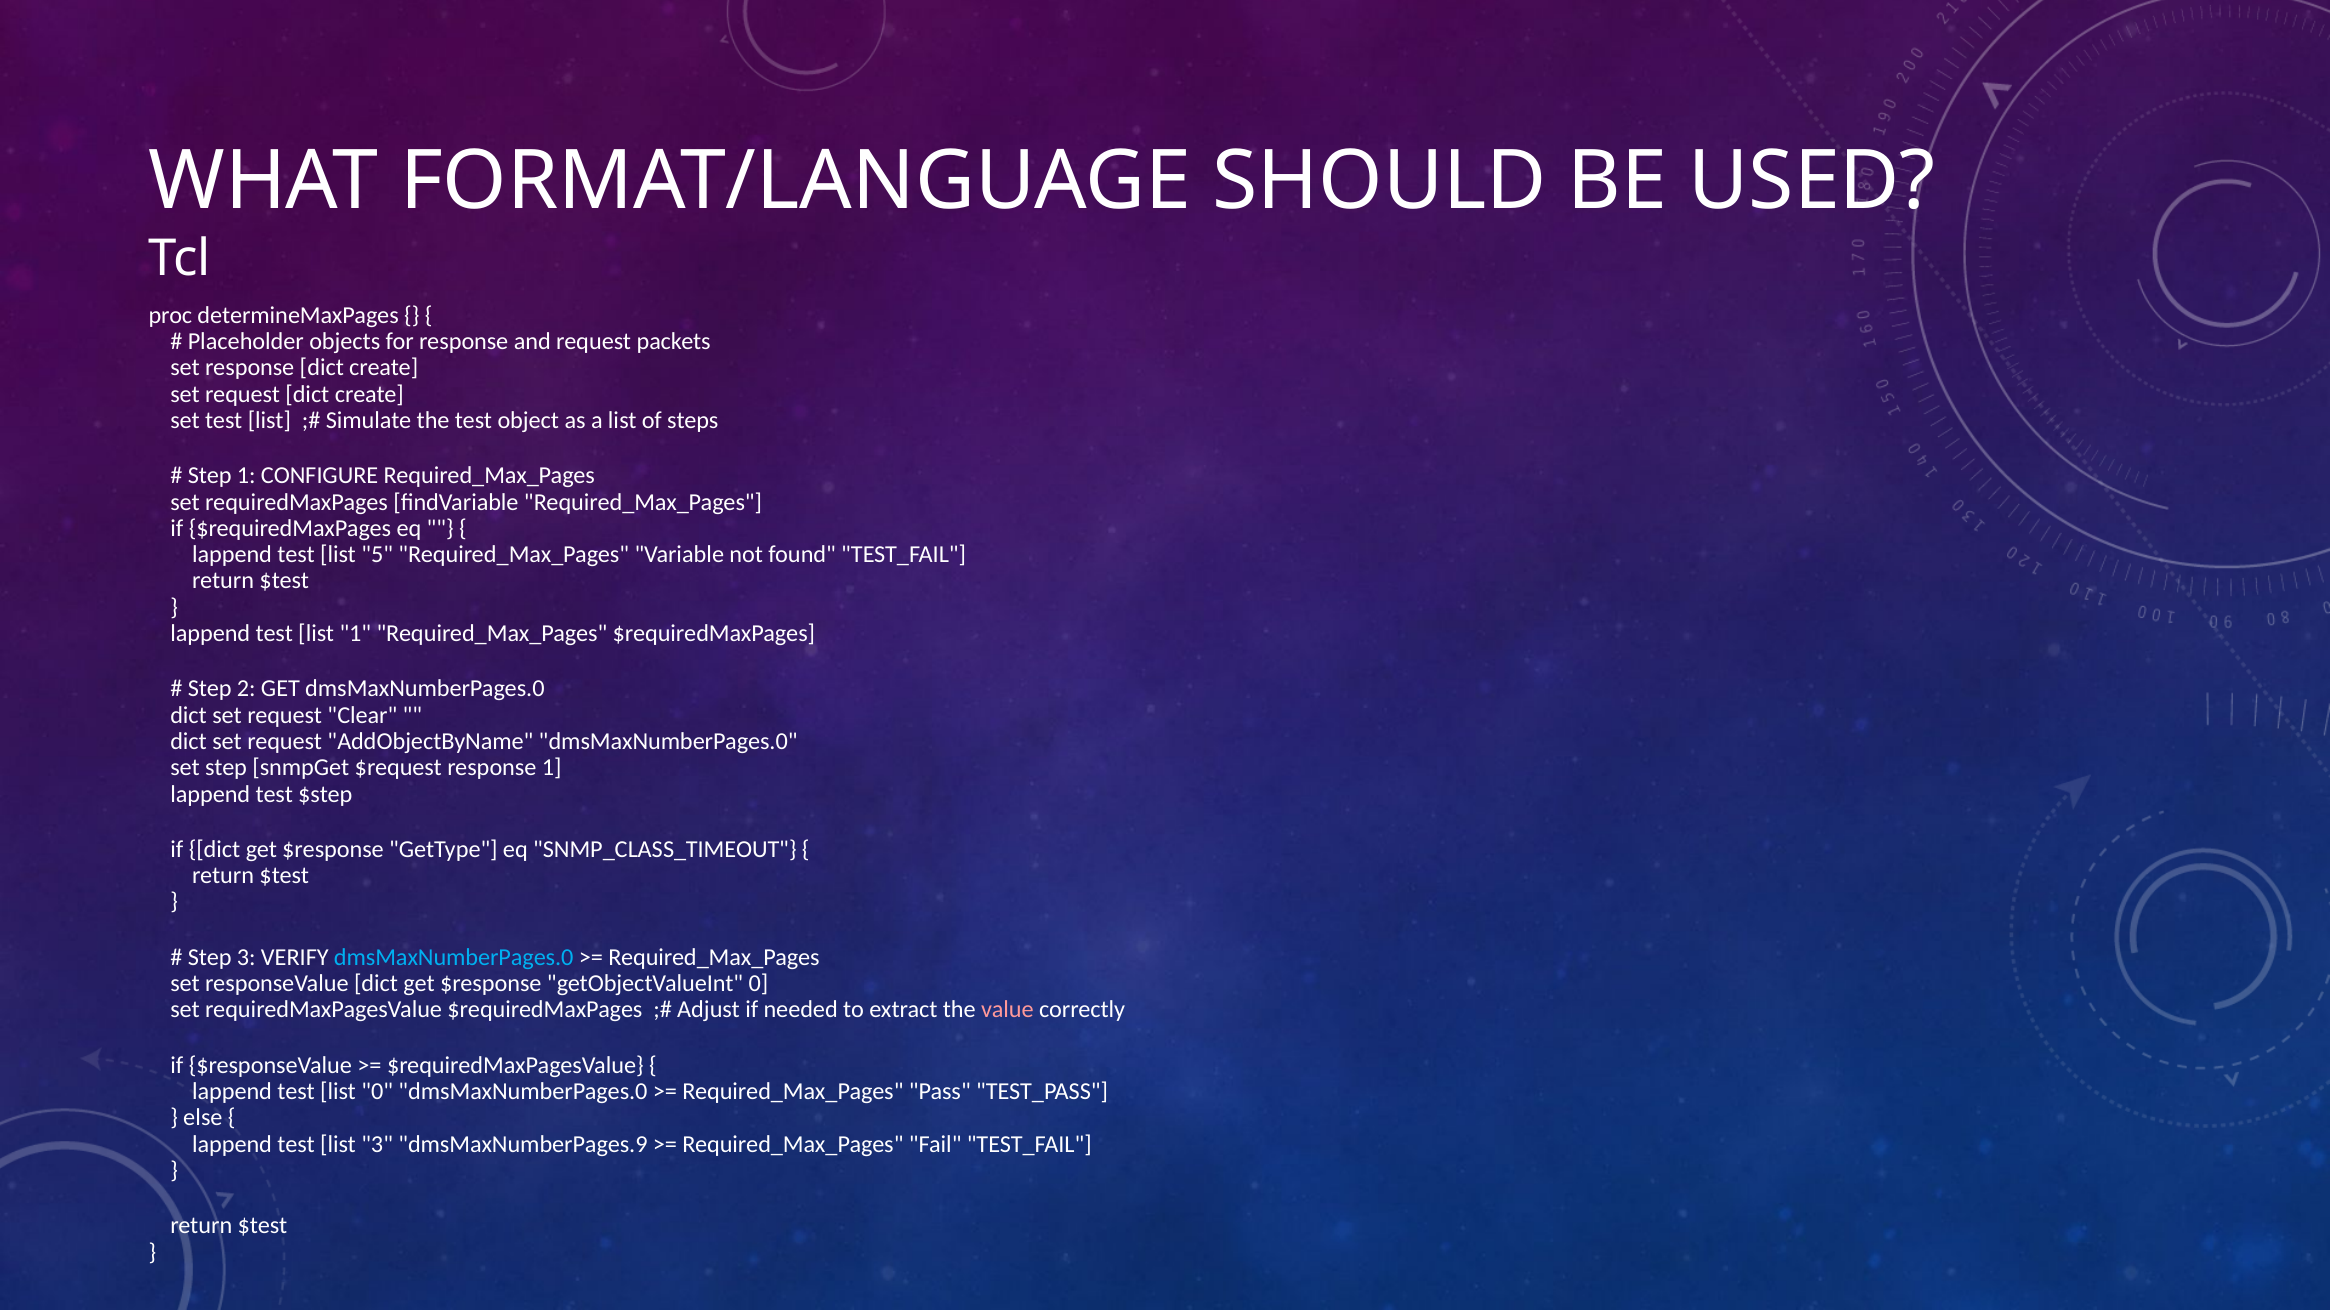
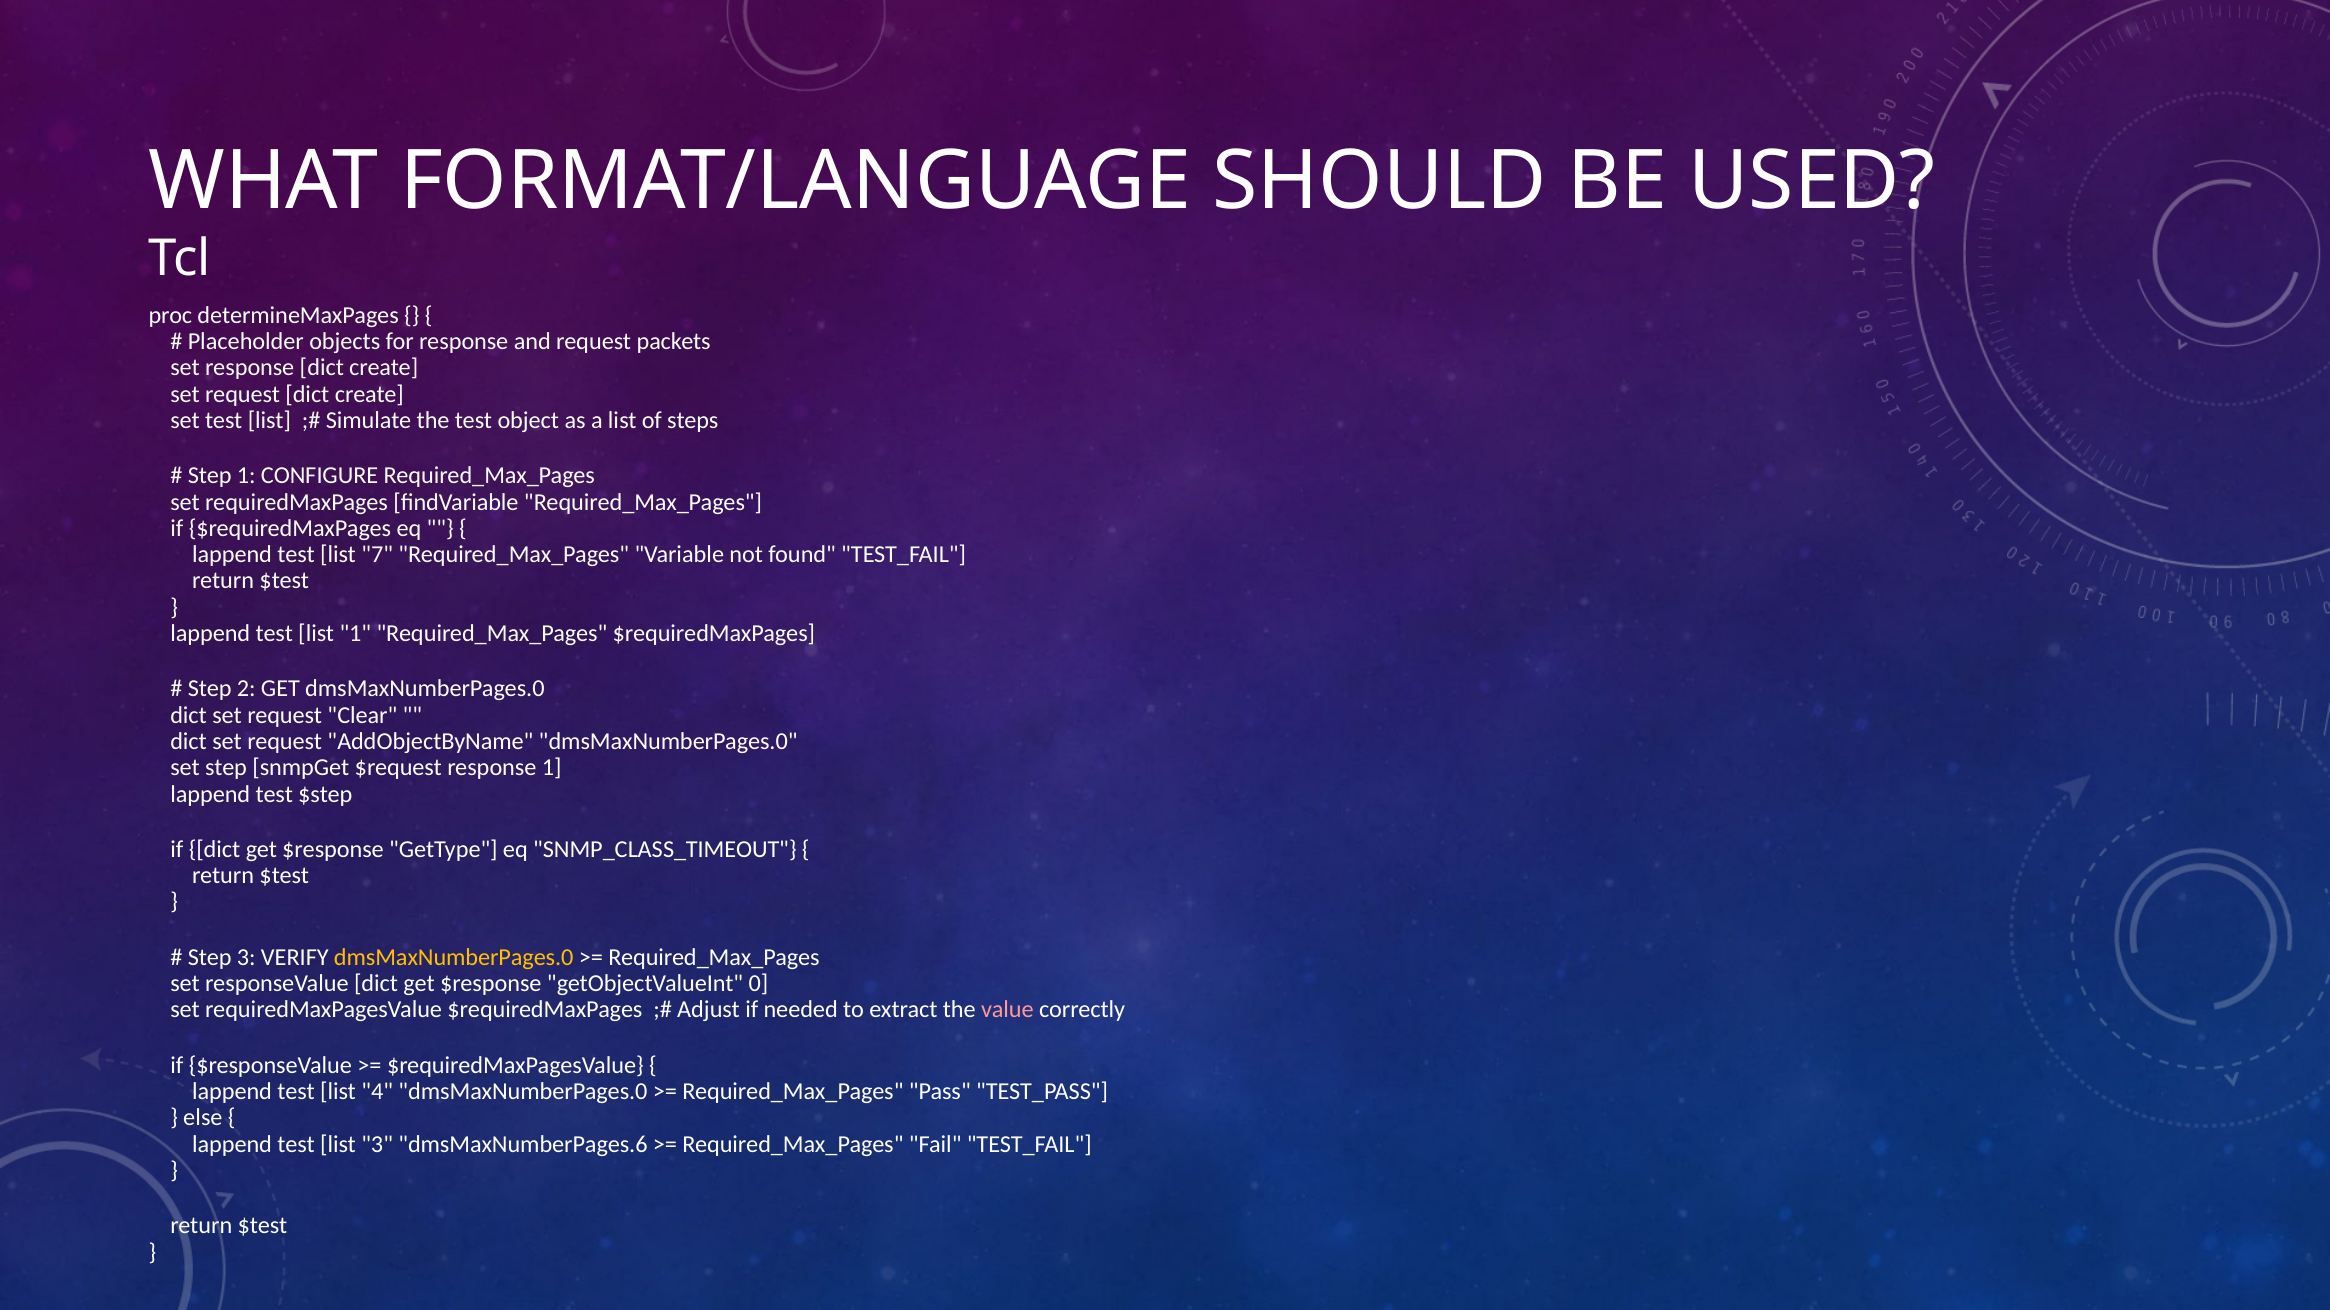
5: 5 -> 7 (377, 555)
dmsMaxNumberPages.0 colour: light blue -> yellow (454, 958)
list 0: 0 -> 4 (377, 1092)
dmsMaxNumberPages.9: dmsMaxNumberPages.9 -> dmsMaxNumberPages.6 (523, 1145)
